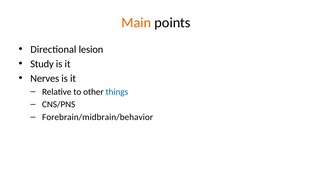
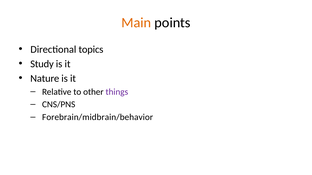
lesion: lesion -> topics (91, 49)
Nerves: Nerves -> Nature (45, 79)
things colour: blue -> purple (117, 92)
